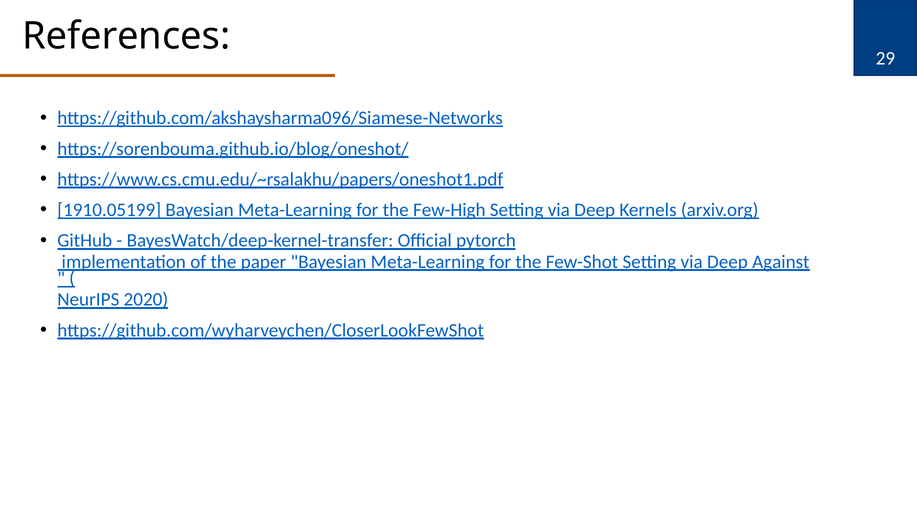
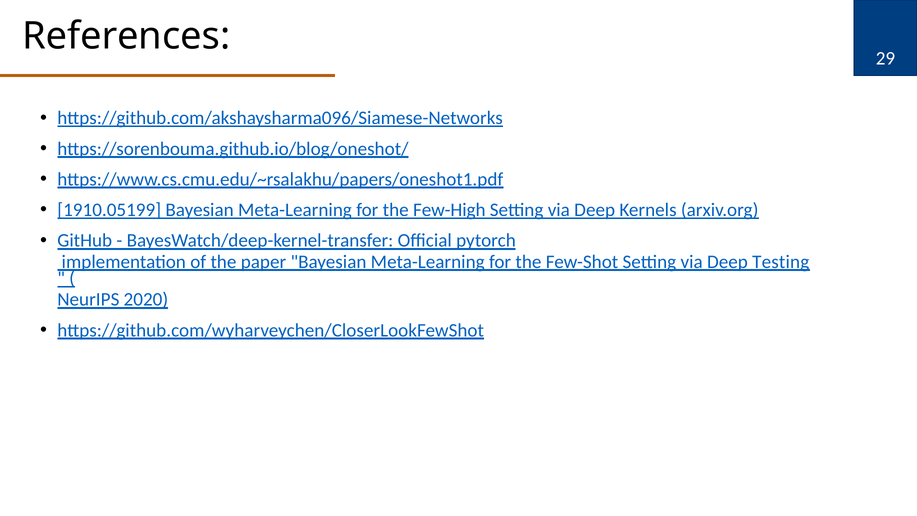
Against: Against -> Testing (781, 262)
